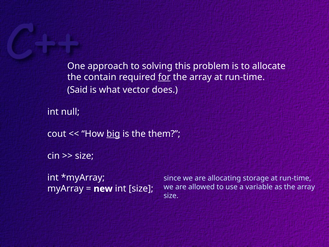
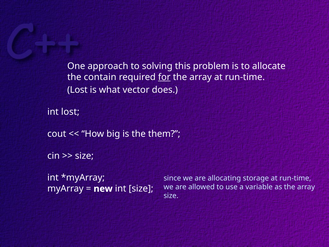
Said: Said -> Lost (77, 90)
int null: null -> lost (70, 112)
big underline: present -> none (113, 134)
